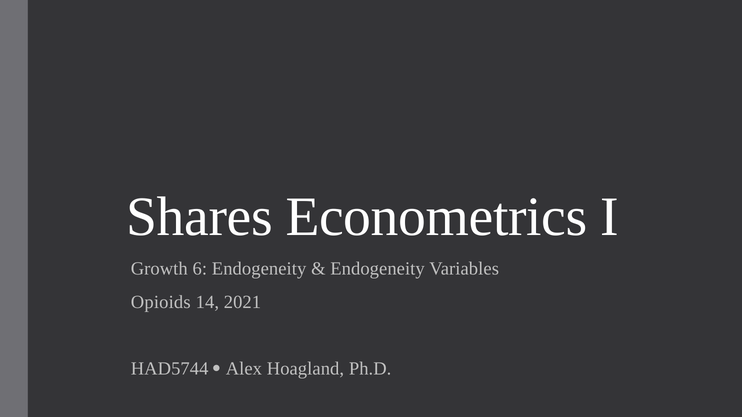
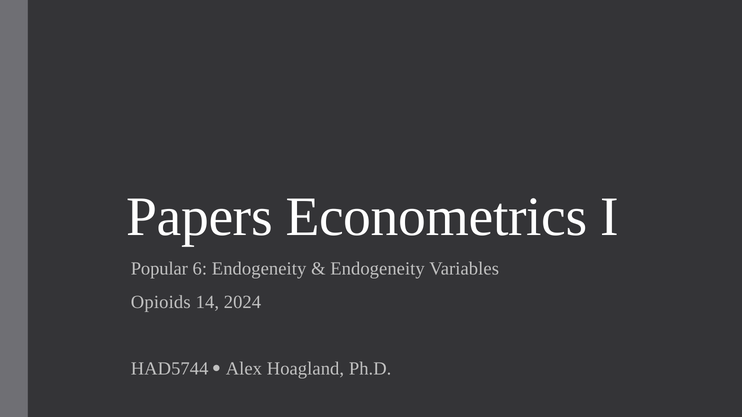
Shares: Shares -> Papers (199, 217)
Growth: Growth -> Popular (159, 269)
2021: 2021 -> 2024 (242, 302)
